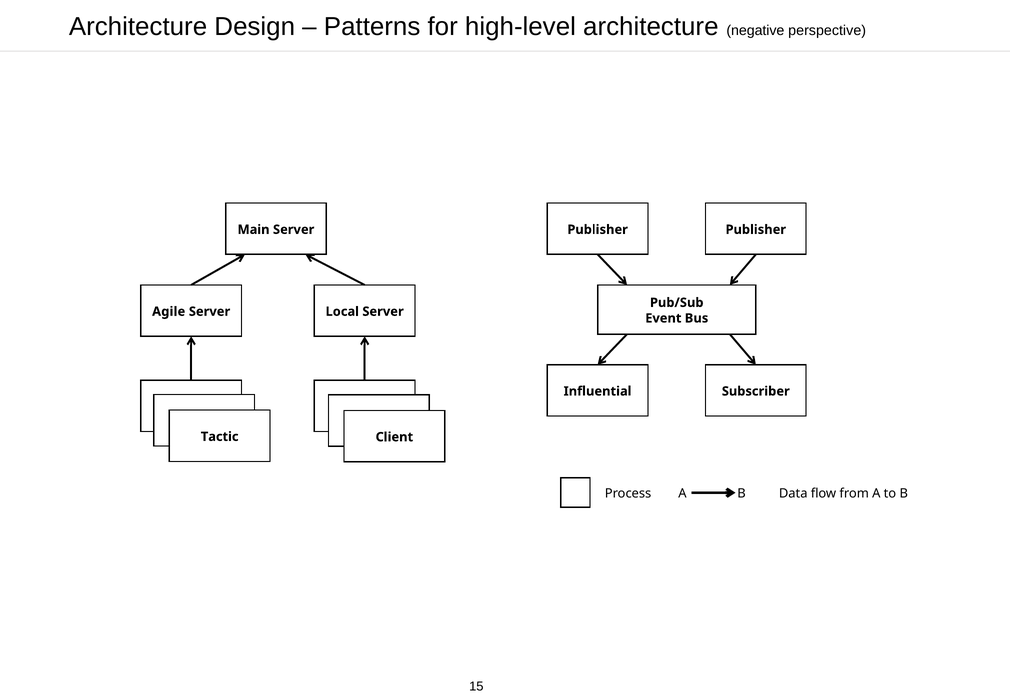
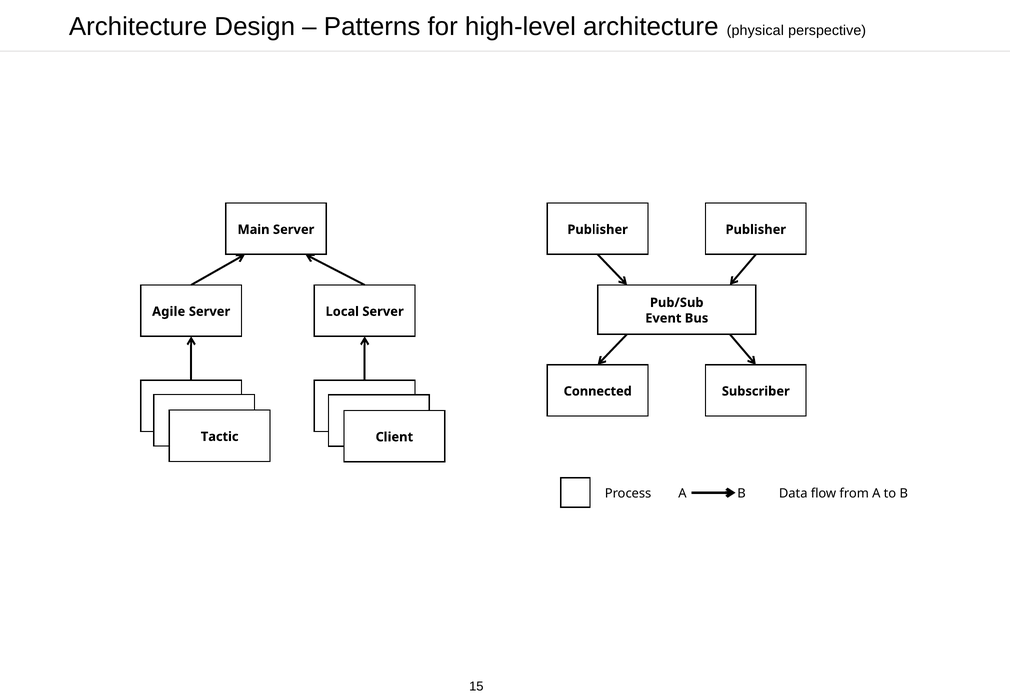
negative: negative -> physical (755, 30)
Influential: Influential -> Connected (598, 391)
